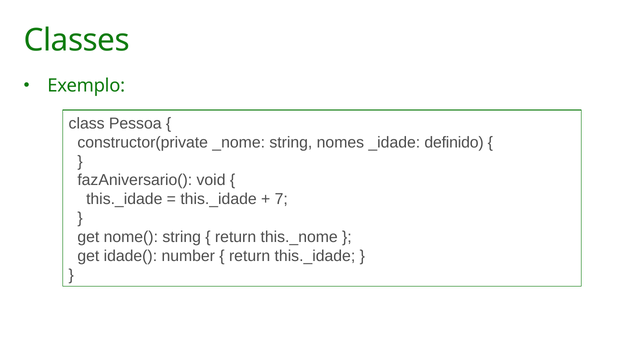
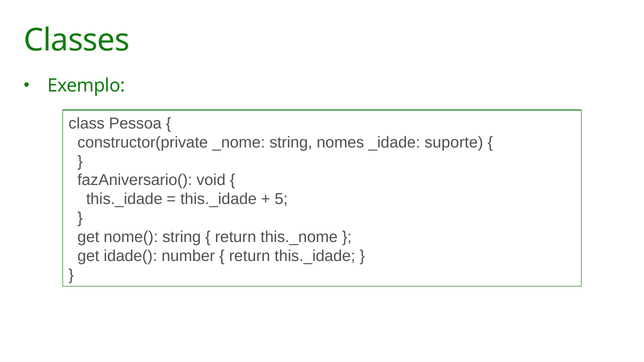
definido: definido -> suporte (454, 142)
7: 7 -> 5 (281, 199)
